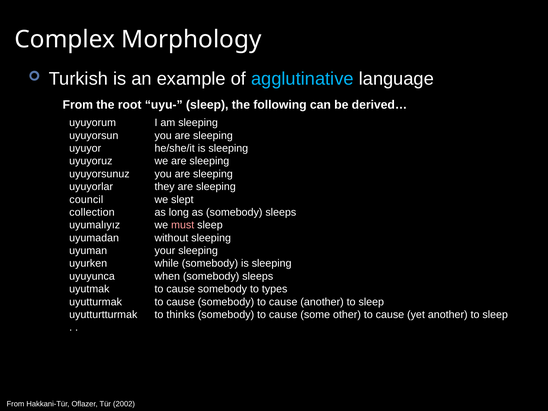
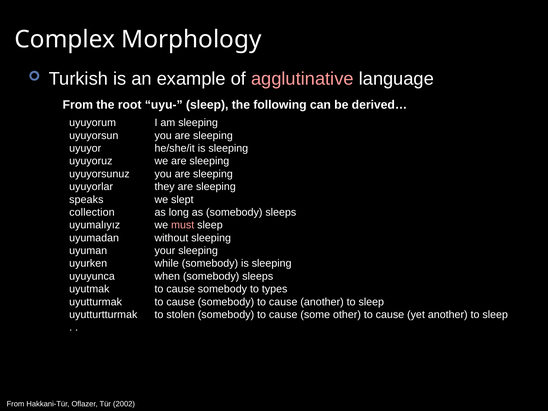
agglutinative colour: light blue -> pink (302, 79)
council: council -> speaks (86, 200)
thinks: thinks -> stolen (181, 315)
